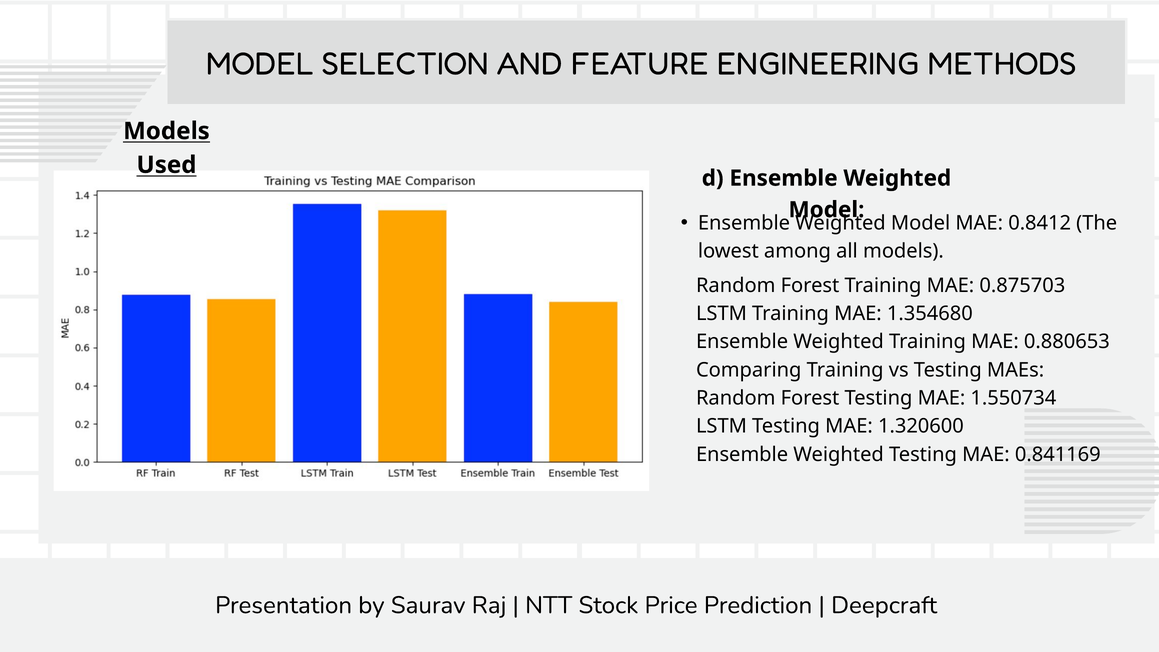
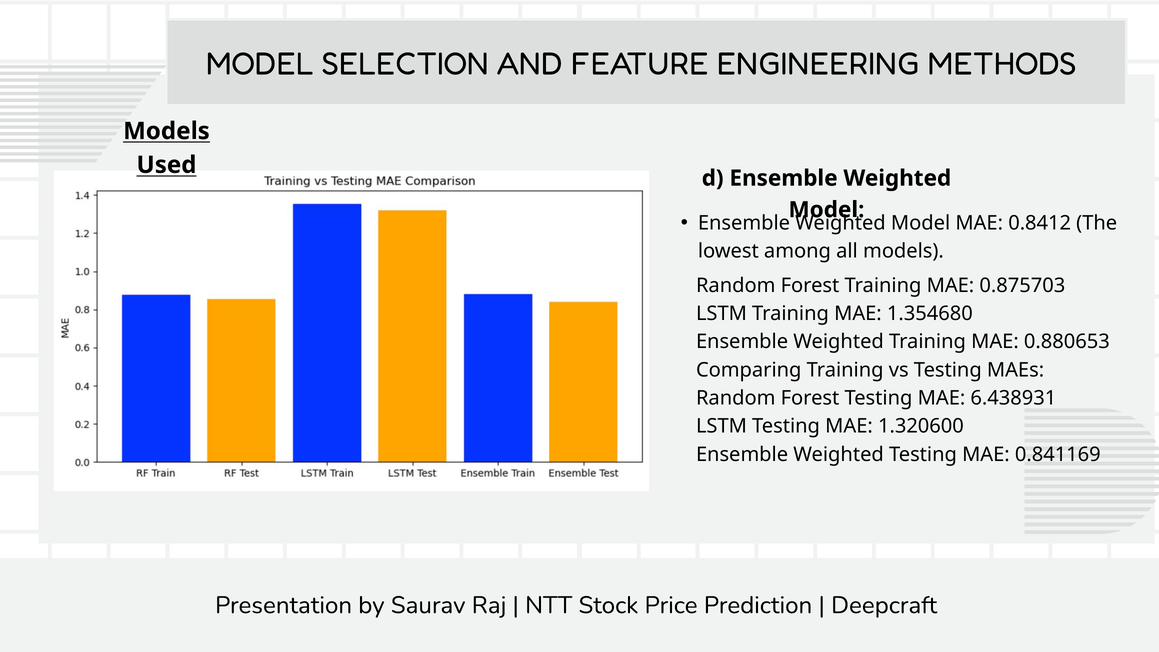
1.550734: 1.550734 -> 6.438931 (1013, 398)
